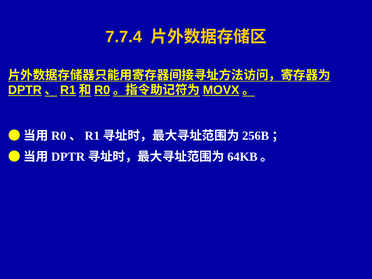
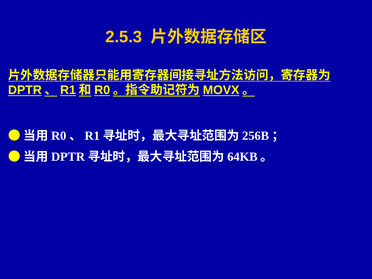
7.7.4: 7.7.4 -> 2.5.3 (124, 37)
